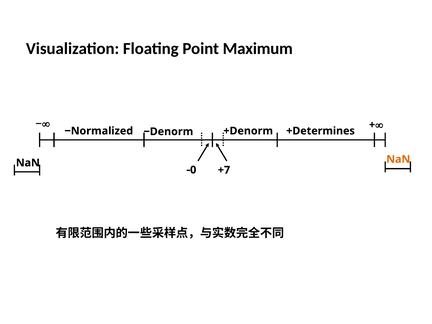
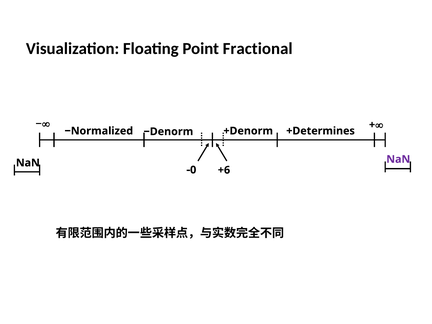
Maximum: Maximum -> Fractional (258, 49)
NaN colour: orange -> purple (398, 159)
+7: +7 -> +6 (224, 170)
